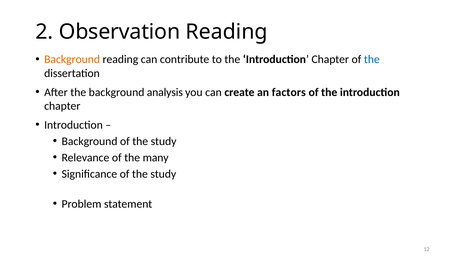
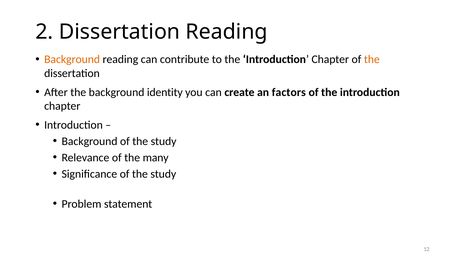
2 Observation: Observation -> Dissertation (119, 32)
the colour: blue -> orange (372, 60)
analysis: analysis -> identity (165, 92)
